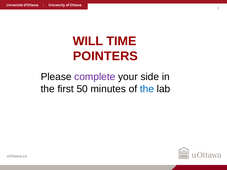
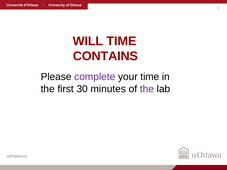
POINTERS: POINTERS -> CONTAINS (105, 56)
your side: side -> time (150, 77)
50: 50 -> 30 (82, 89)
the colour: blue -> purple (147, 89)
